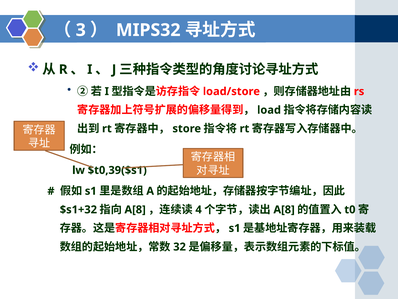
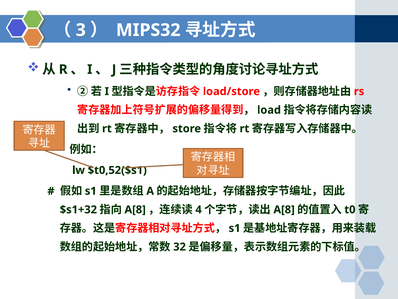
$t0,39($s1: $t0,39($s1 -> $t0,52($s1 (117, 170)
